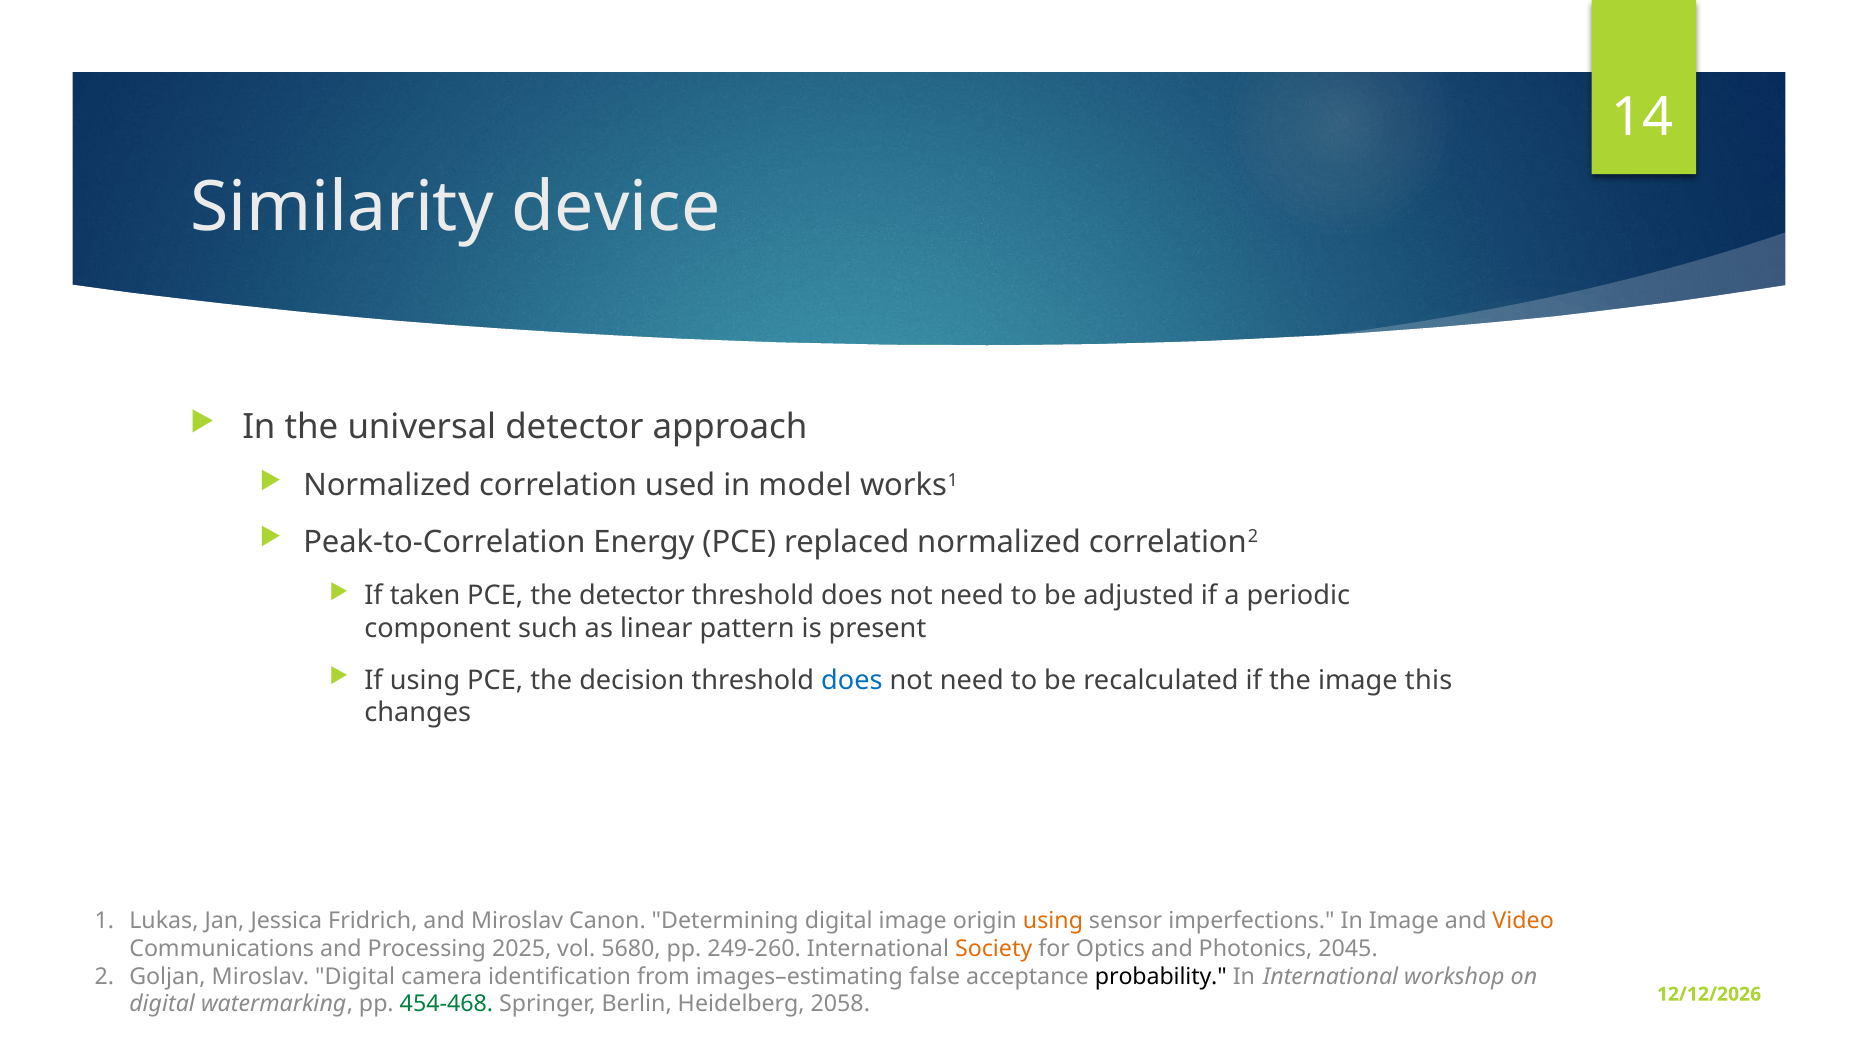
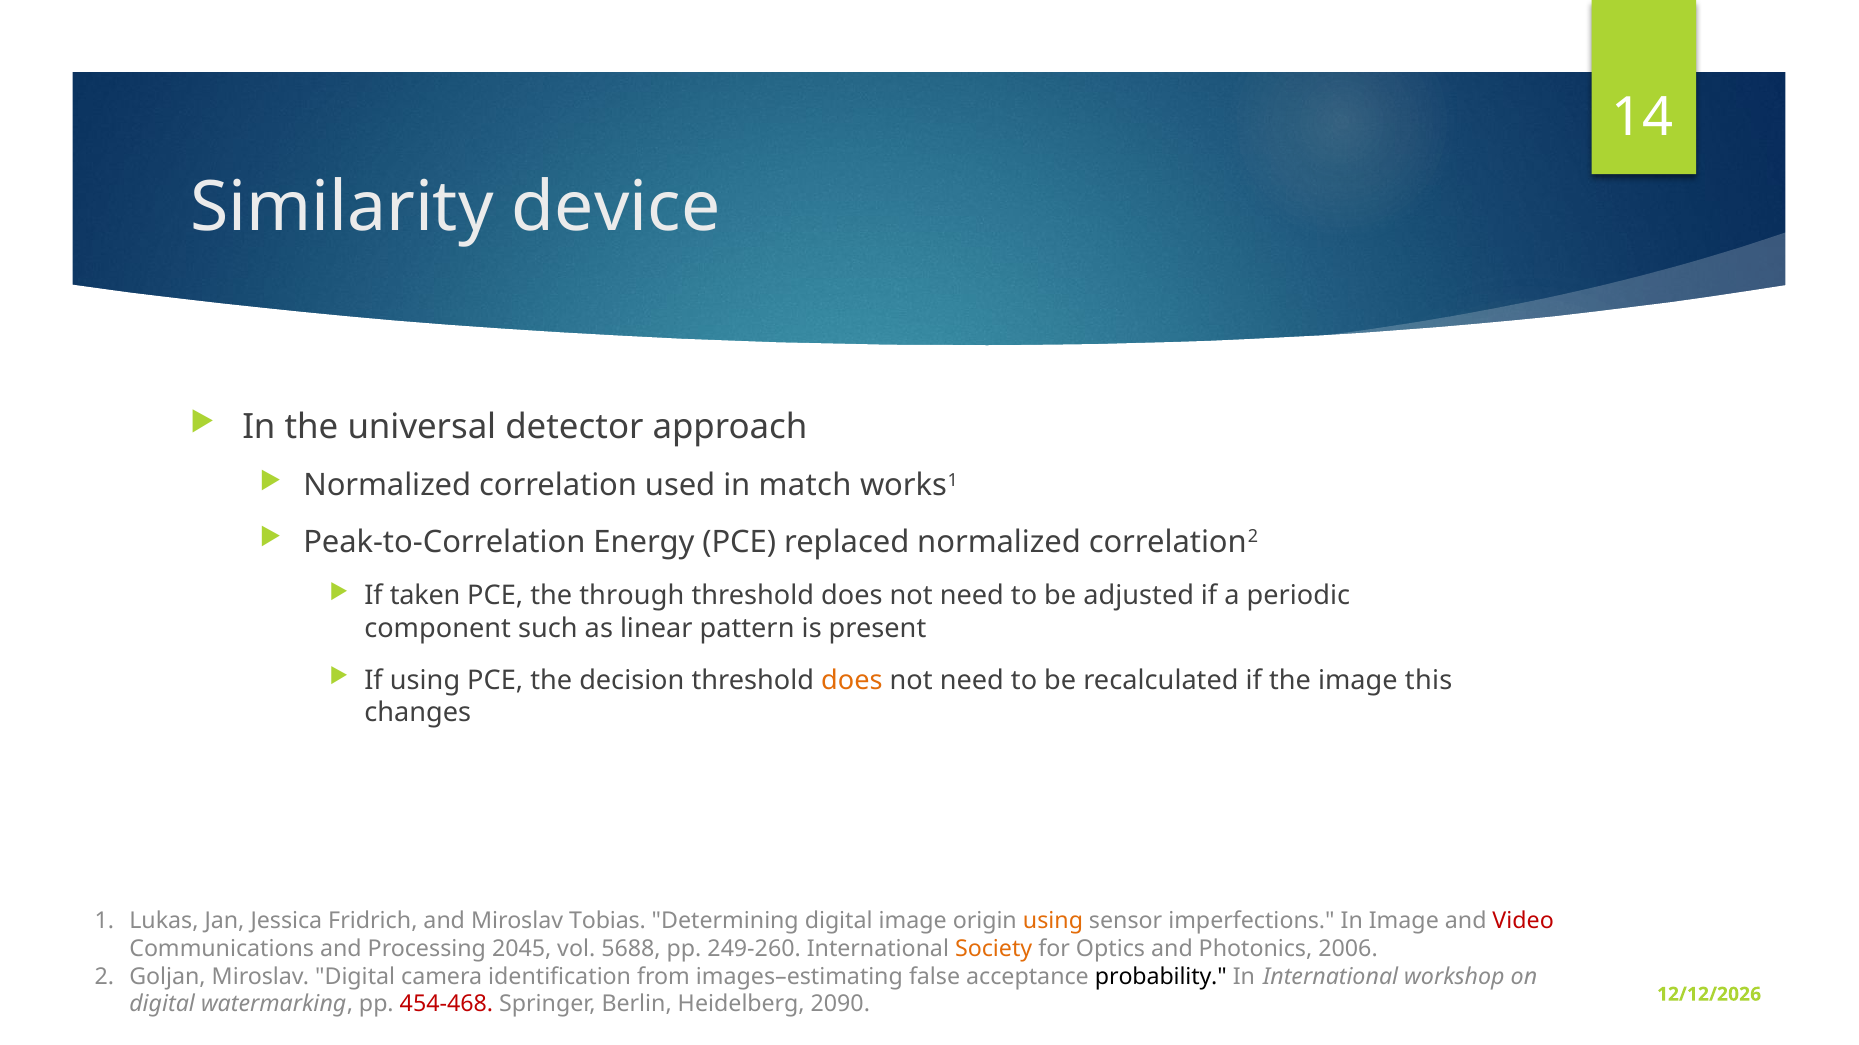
model: model -> match (805, 486)
the detector: detector -> through (632, 596)
does colour: blue -> orange (852, 681)
Canon: Canon -> Tobias (608, 921)
Video colour: orange -> red (1523, 921)
2025: 2025 -> 2045 (522, 949)
5680: 5680 -> 5688 (631, 949)
2045: 2045 -> 2006 (1348, 949)
454-468 colour: green -> red (446, 1005)
2058: 2058 -> 2090 (840, 1005)
